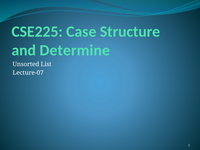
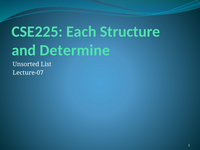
Case: Case -> Each (81, 32)
